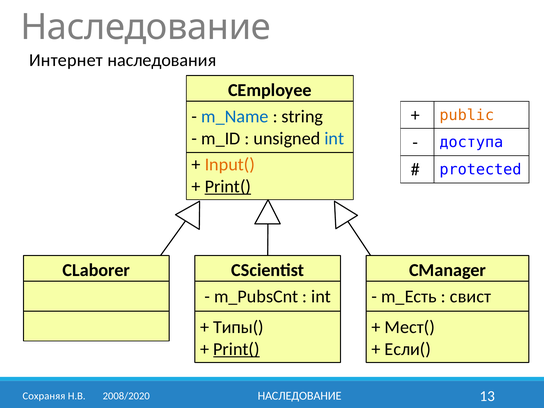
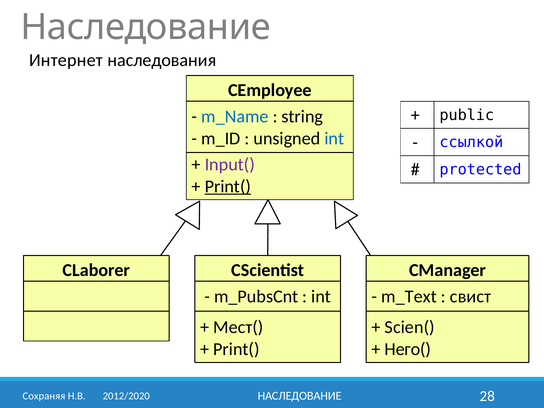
public colour: orange -> black (467, 115)
доступа: доступа -> ссылкой (471, 142)
Input( colour: orange -> purple (230, 165)
m_Есть: m_Есть -> m_Text (409, 297)
Типы(: Типы( -> Мест( (238, 327)
Мест(: Мест( -> Scien( (410, 327)
Print( underline: present -> none (236, 349)
Если(: Если( -> Него( (408, 349)
13: 13 -> 28 (487, 396)
2008/2020: 2008/2020 -> 2012/2020 (126, 396)
